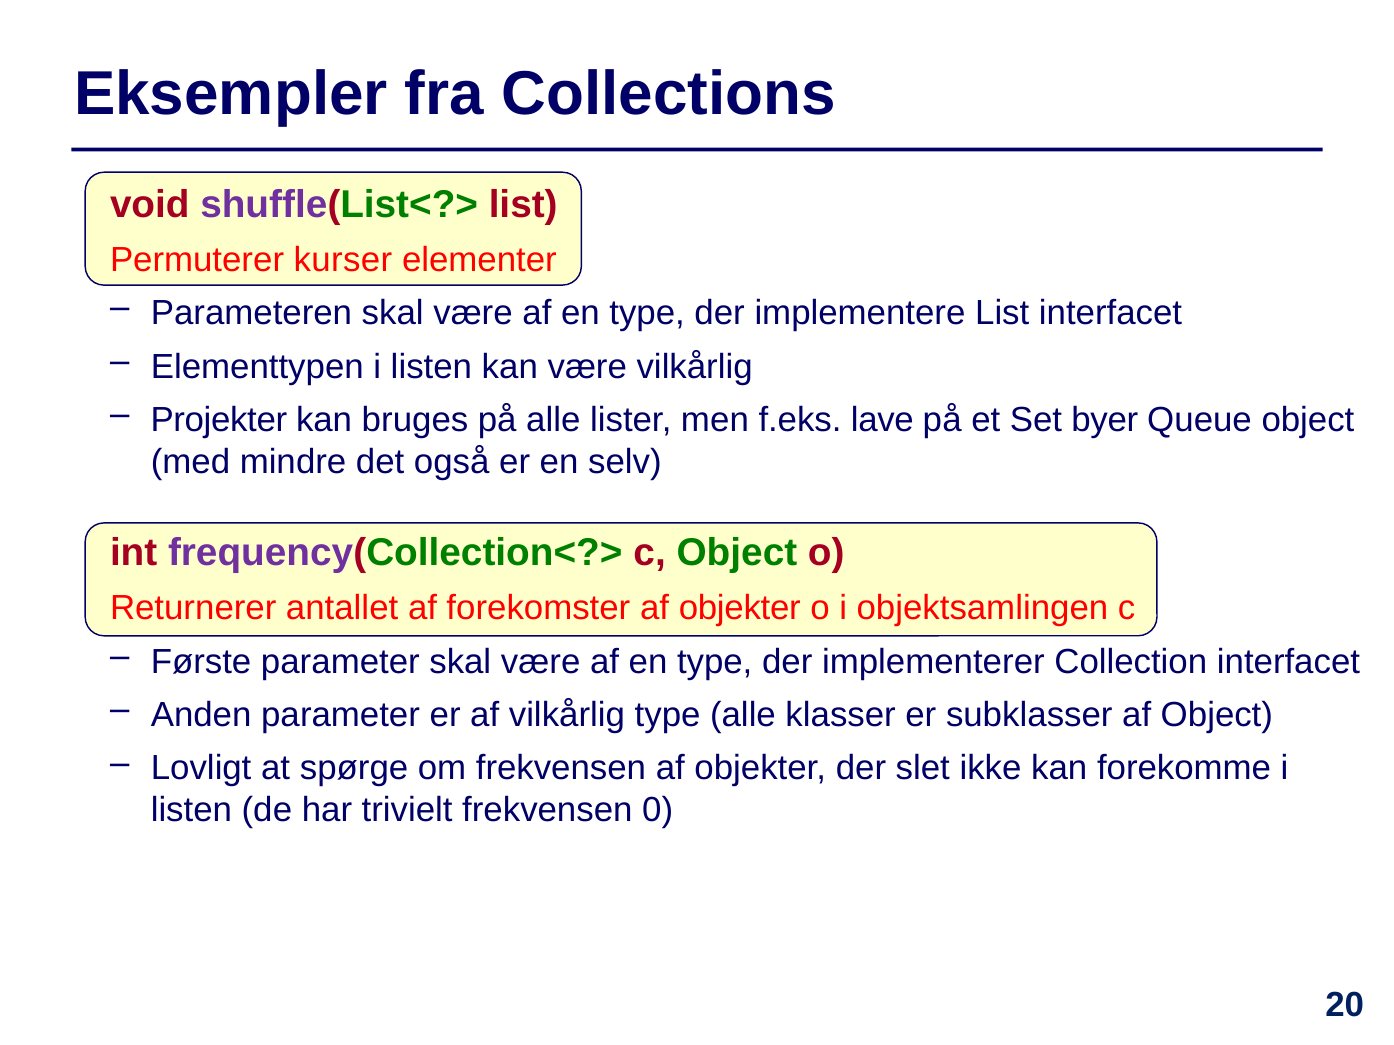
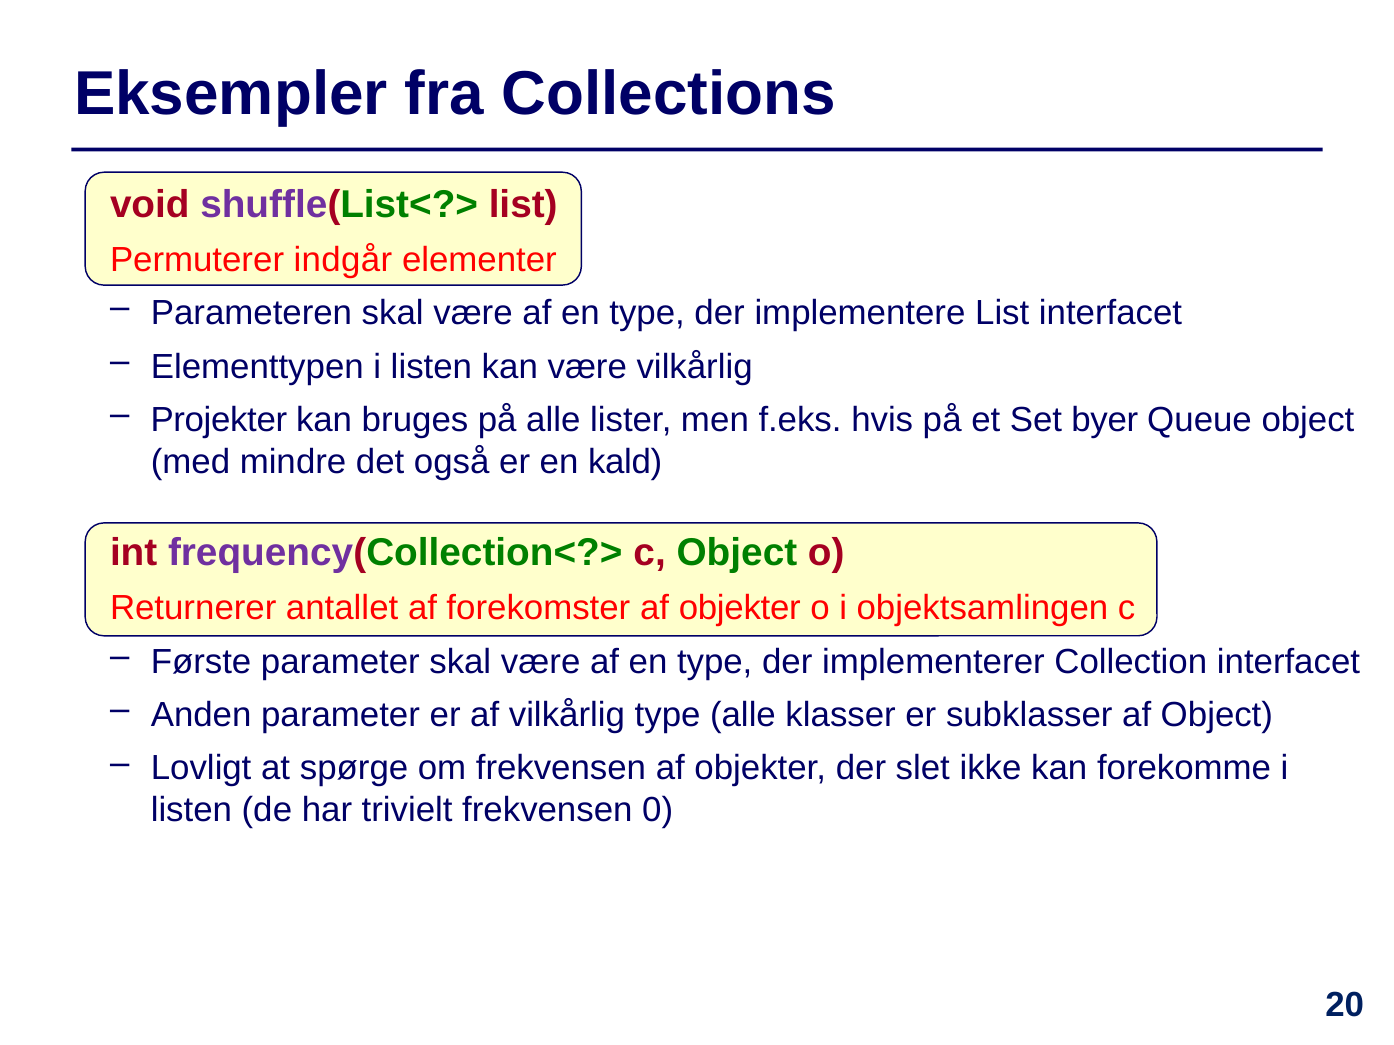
kurser: kurser -> indgår (343, 260)
lave: lave -> hvis (882, 420)
selv: selv -> kald (625, 462)
